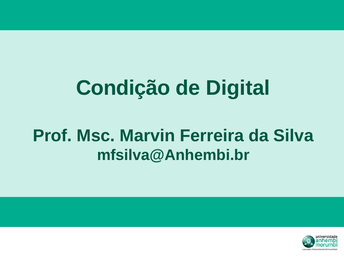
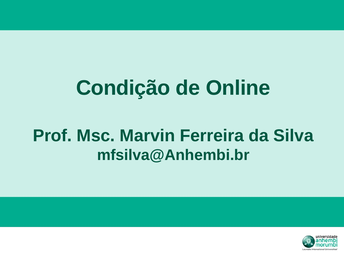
Digital: Digital -> Online (238, 88)
